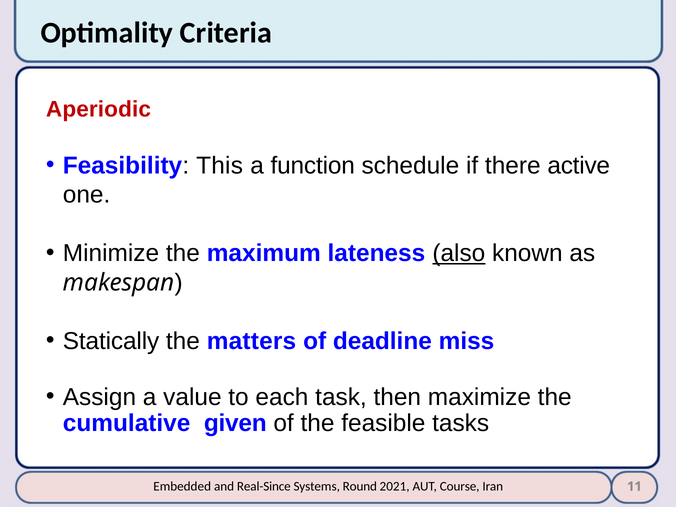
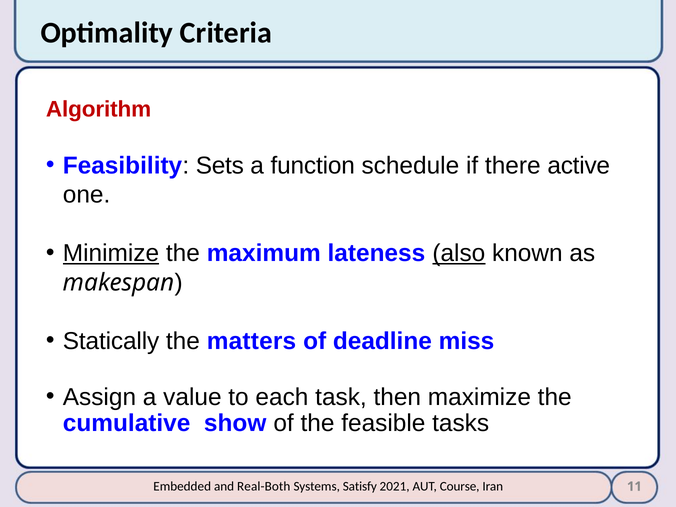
Aperiodic: Aperiodic -> Algorithm (99, 109)
This: This -> Sets (220, 165)
Minimize underline: none -> present (111, 253)
given: given -> show (235, 423)
Real-Since: Real-Since -> Real-Both (264, 486)
Round: Round -> Satisfy (360, 486)
